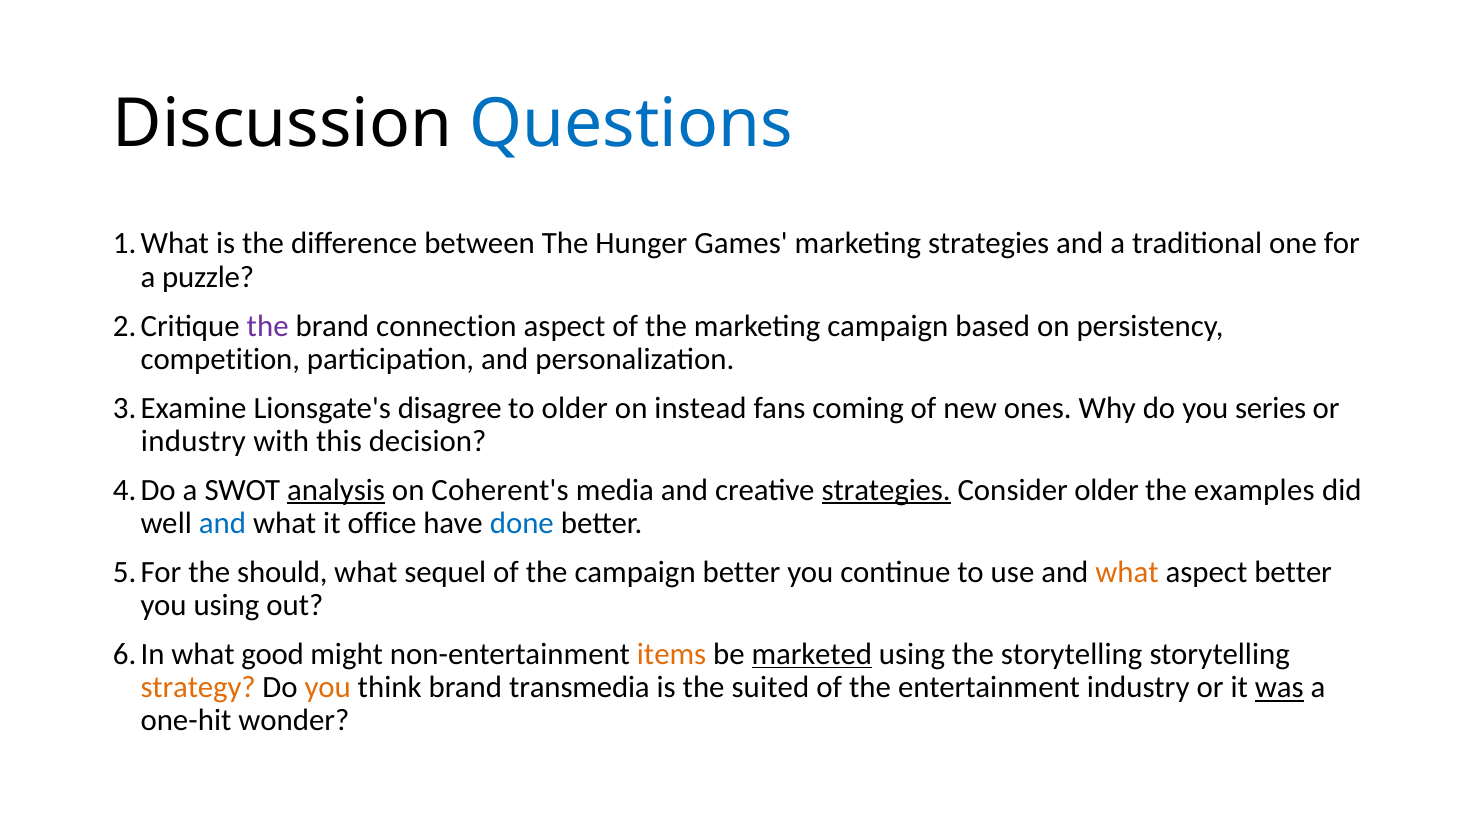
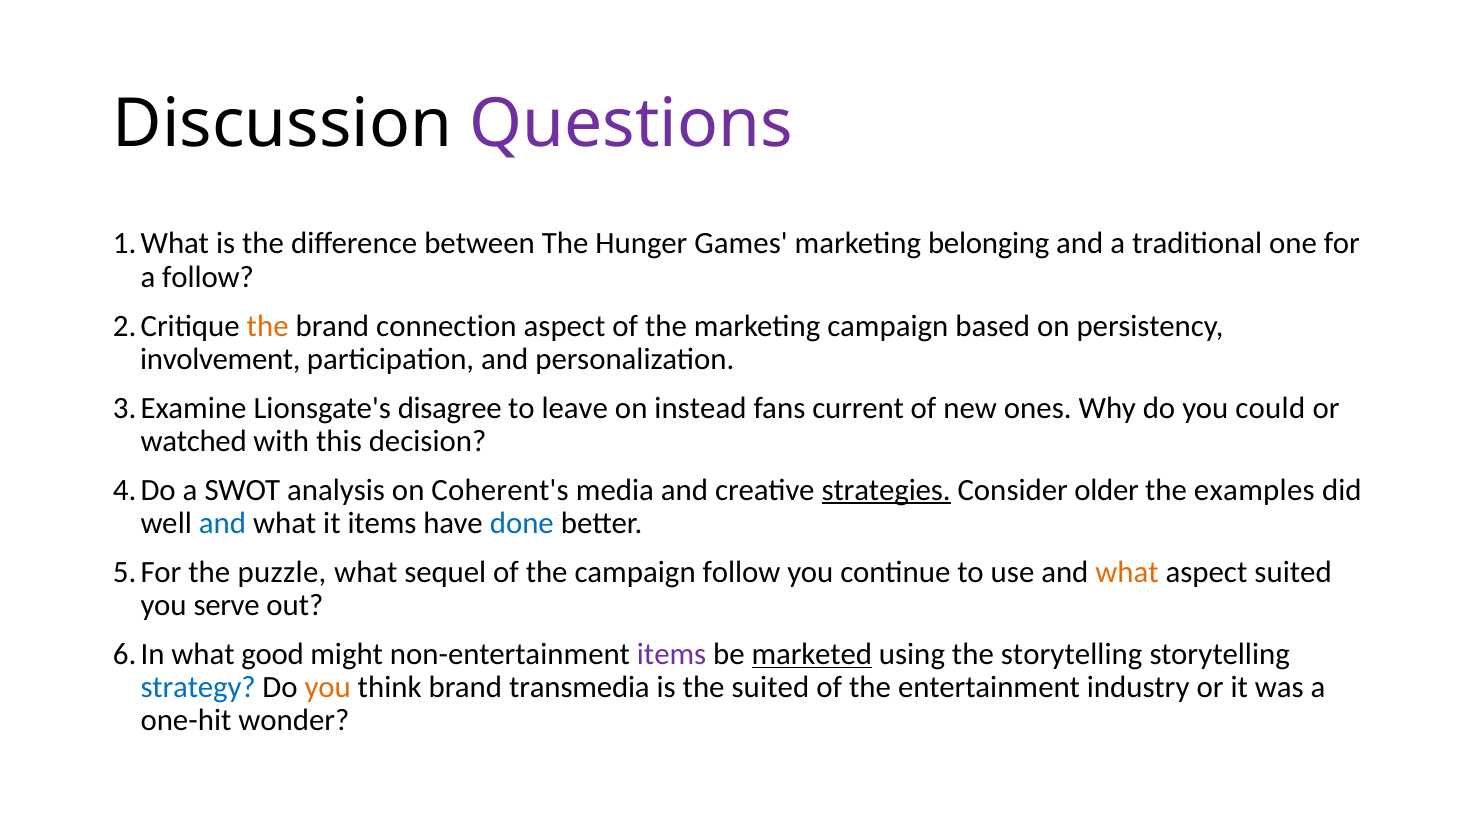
Questions colour: blue -> purple (631, 124)
marketing strategies: strategies -> belonging (989, 244)
a puzzle: puzzle -> follow (208, 277)
the colour: purple -> orange (268, 326)
competition: competition -> involvement (220, 359)
to older: older -> leave (575, 408)
coming: coming -> current (858, 408)
series: series -> could (1270, 408)
industry: industry -> watched (194, 441)
analysis underline: present -> none (336, 490)
it office: office -> items (382, 523)
should: should -> puzzle (282, 572)
campaign better: better -> follow (741, 572)
aspect better: better -> suited (1293, 572)
you using: using -> serve (227, 605)
items colour: orange -> purple (672, 654)
strategy colour: orange -> blue (198, 687)
was underline: present -> none (1279, 687)
